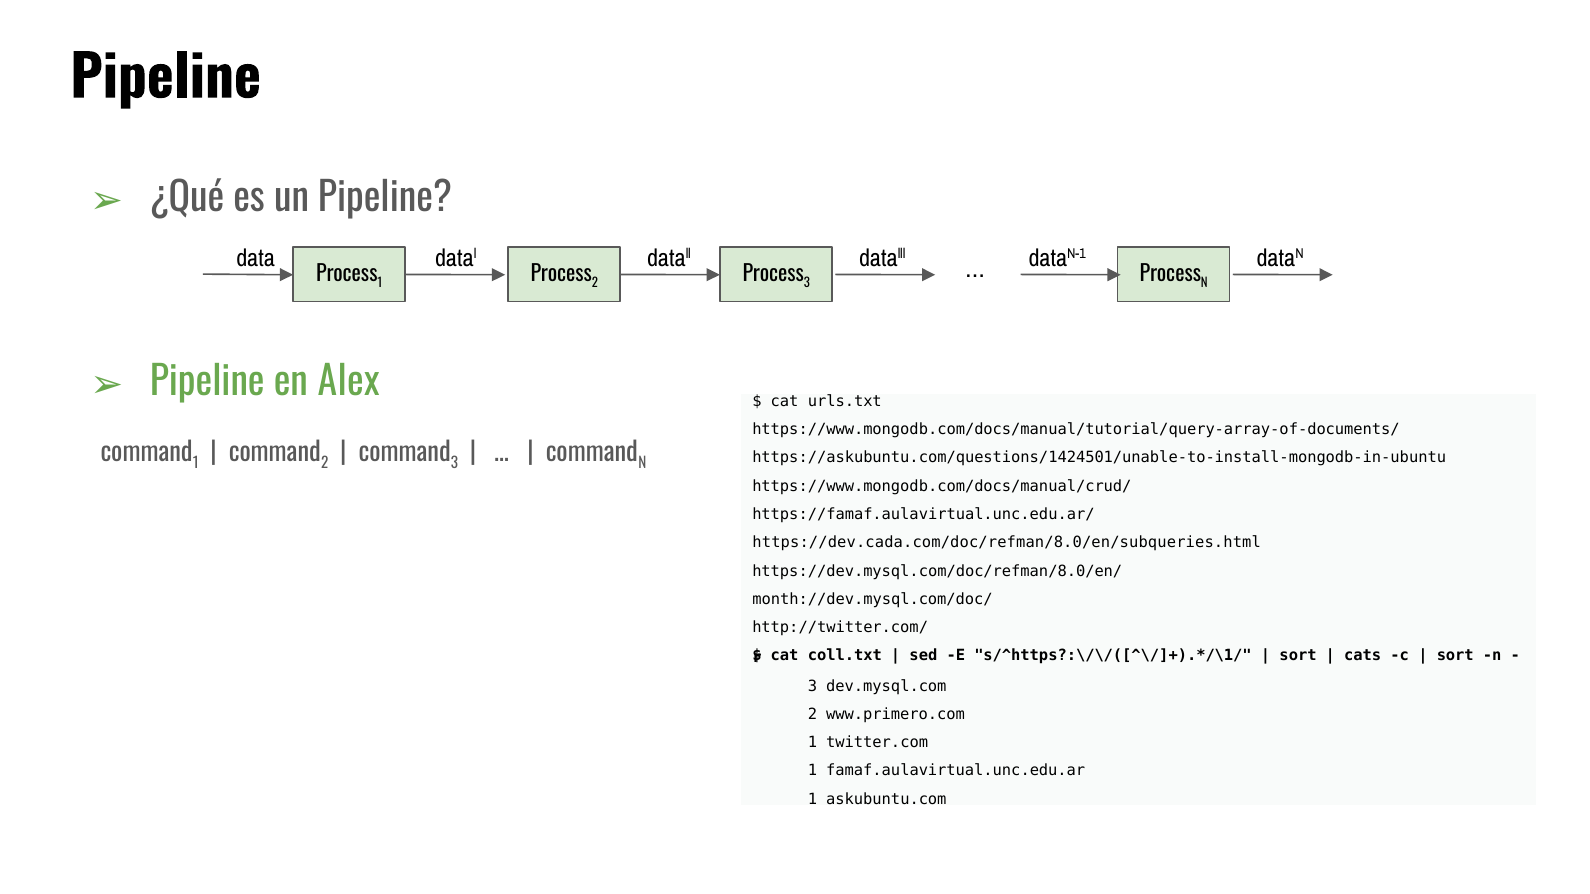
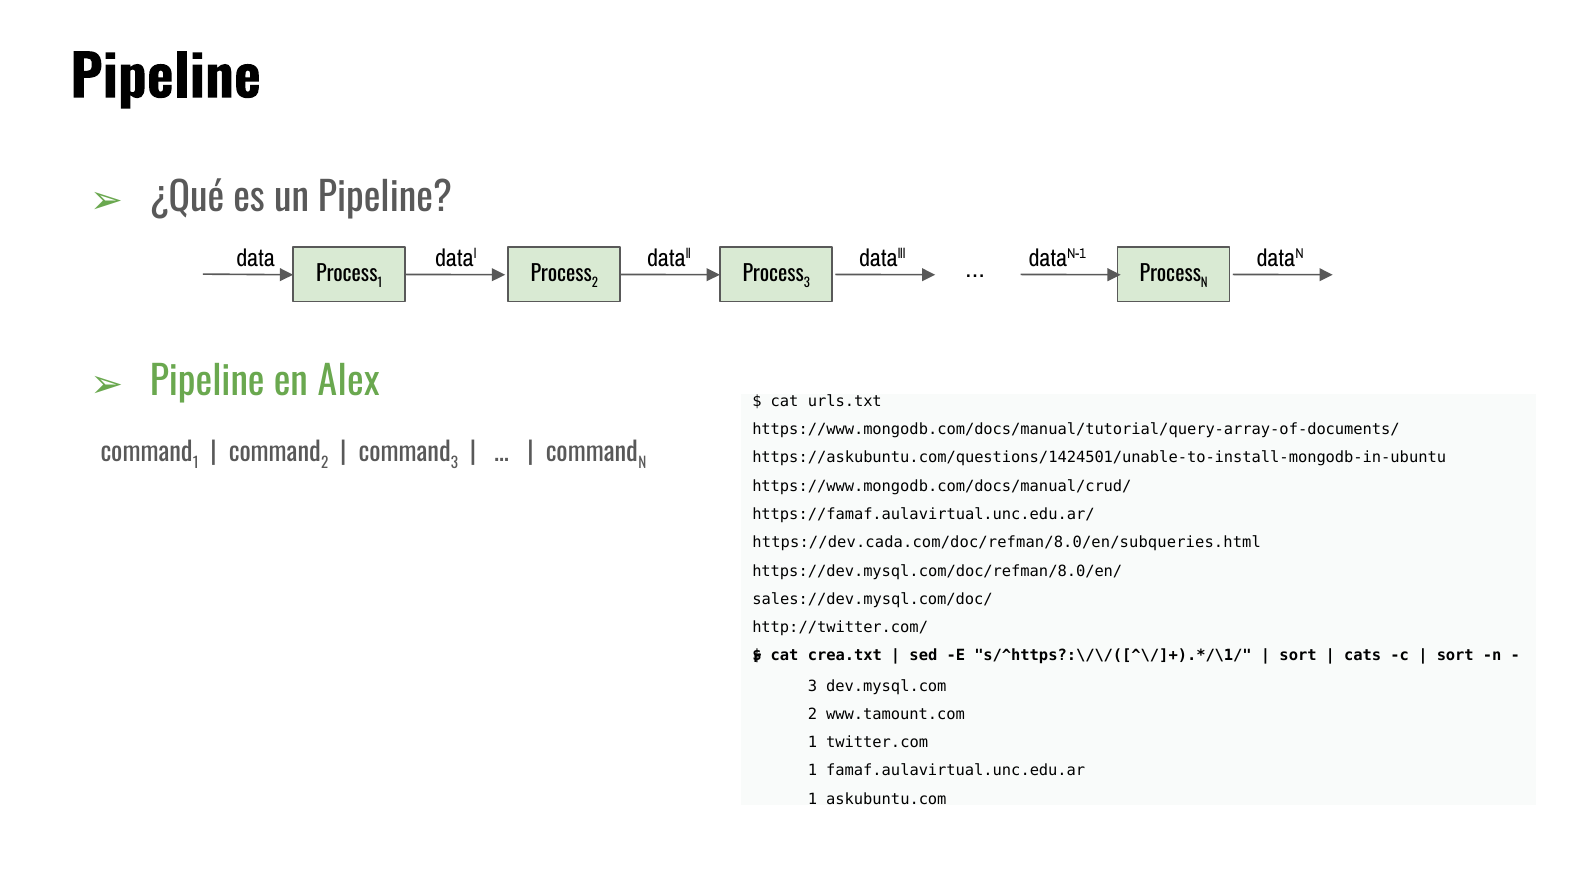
month://dev.mysql.com/doc/: month://dev.mysql.com/doc/ -> sales://dev.mysql.com/doc/ (873, 600)
coll.txt: coll.txt -> crea.txt (845, 656)
www.primero.com: www.primero.com -> www.tamount.com (896, 715)
